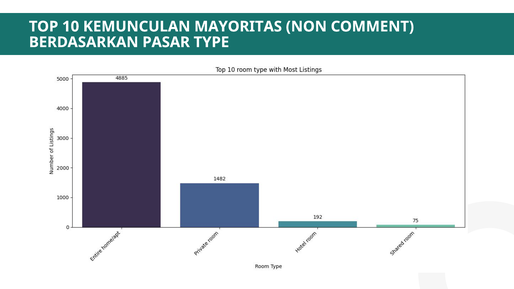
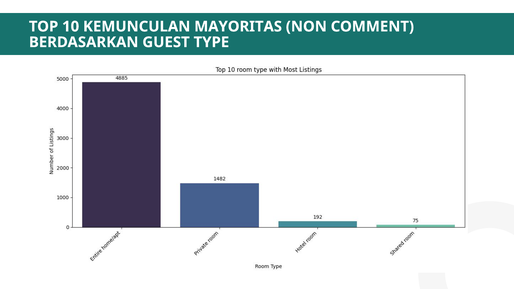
PASAR: PASAR -> GUEST (166, 42)
